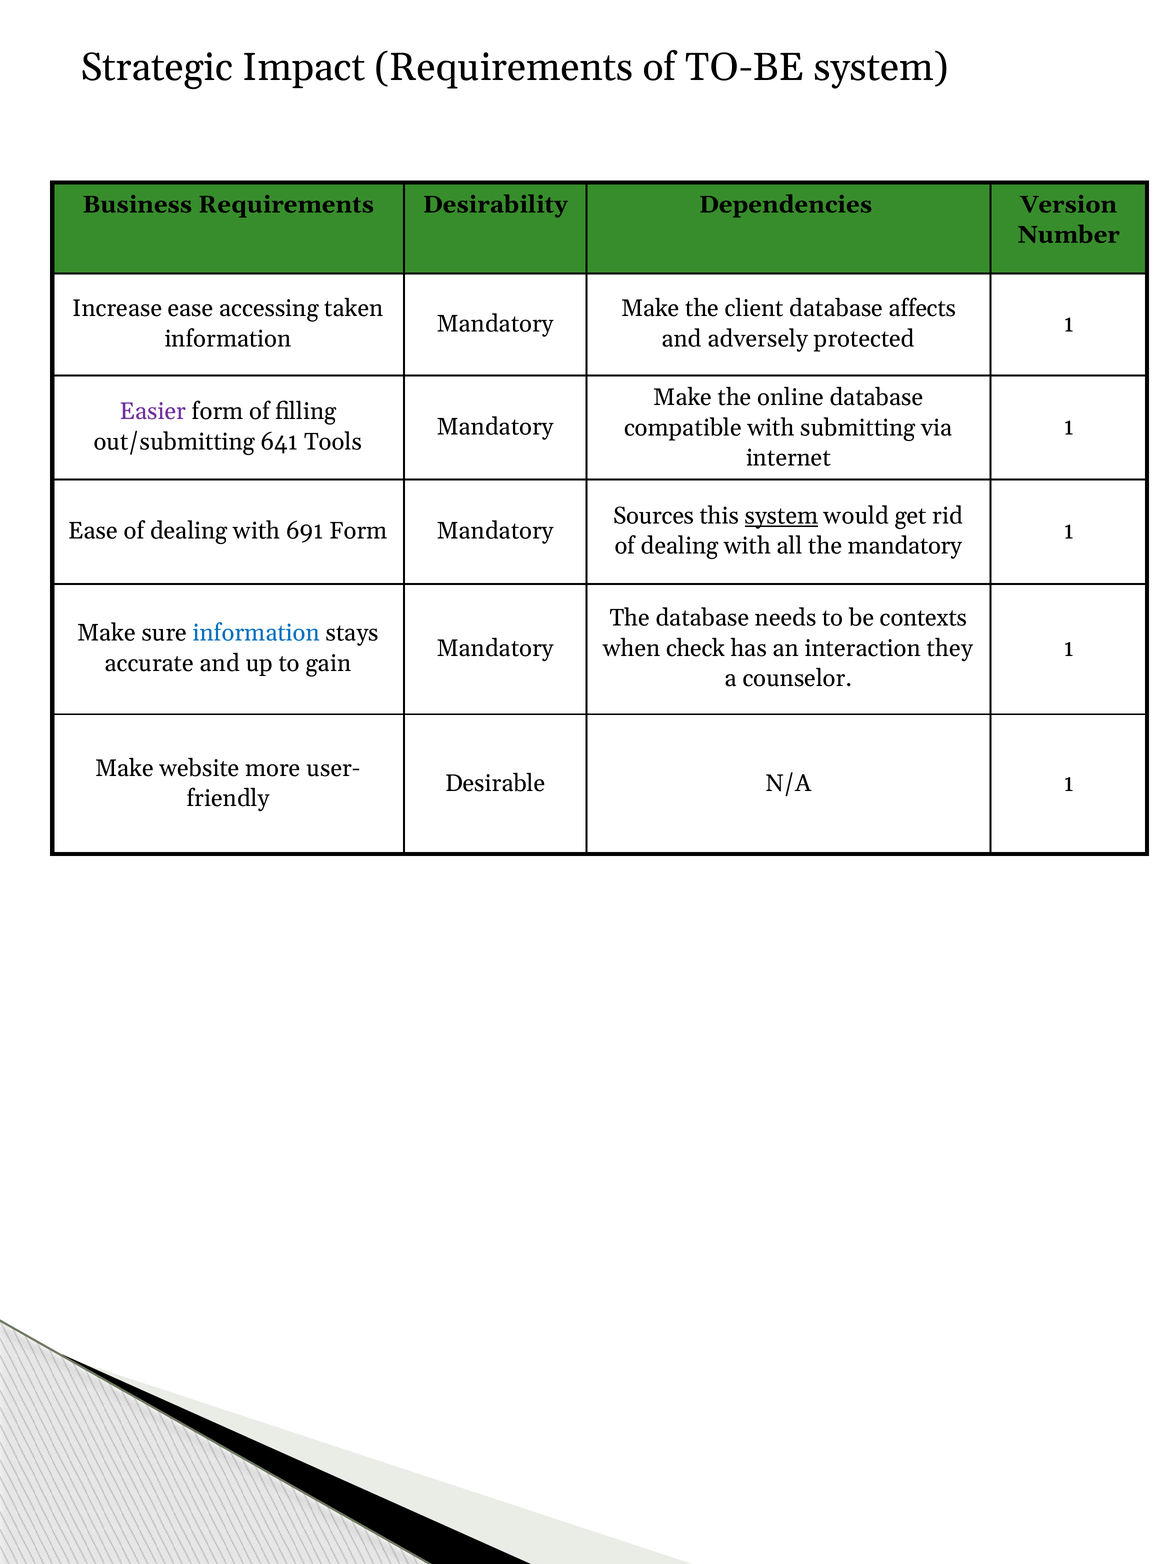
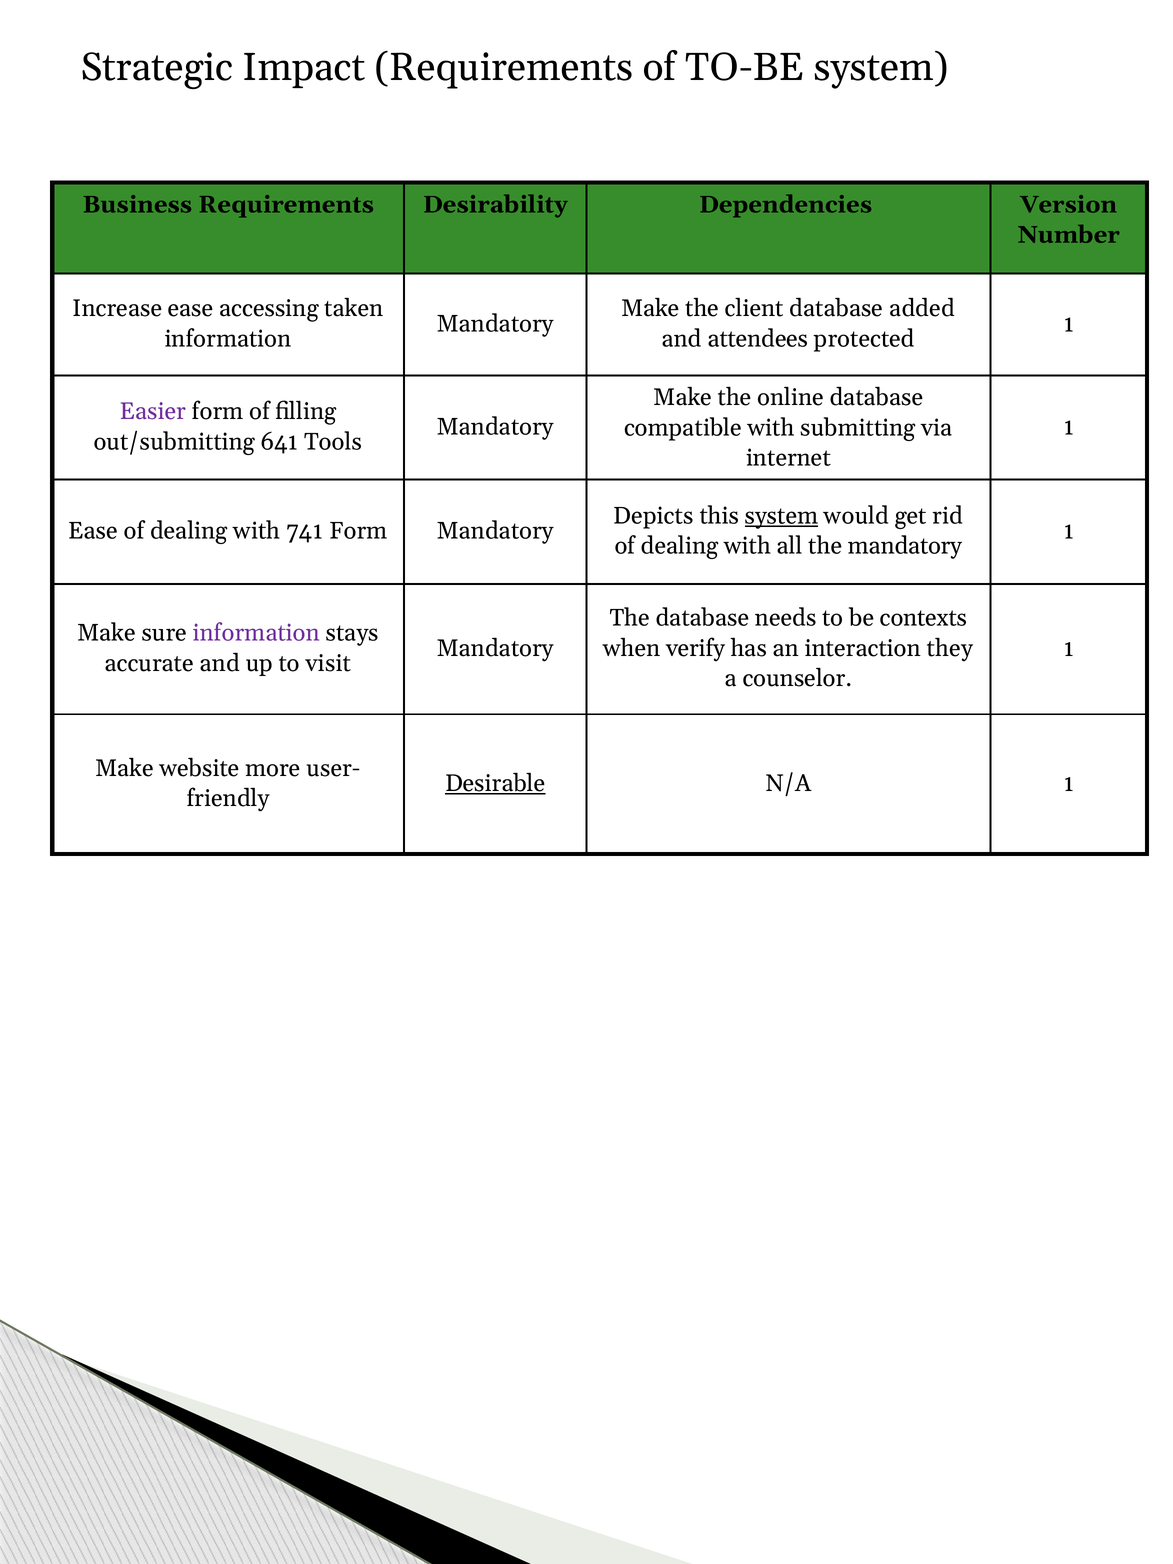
affects: affects -> added (922, 309)
adversely: adversely -> attendees (758, 339)
Sources: Sources -> Depicts (653, 516)
691: 691 -> 741 (305, 531)
information colour: blue -> purple (256, 633)
check: check -> verify (696, 648)
gain: gain -> visit (328, 663)
Desirable underline: none -> present (495, 783)
